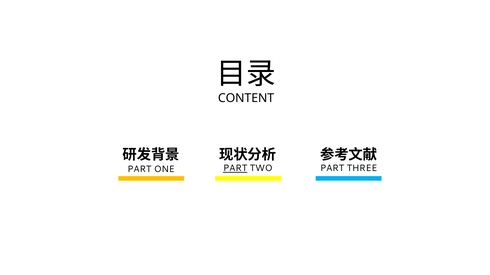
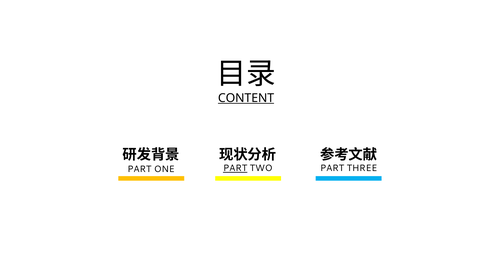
CONTENT underline: none -> present (246, 98)
